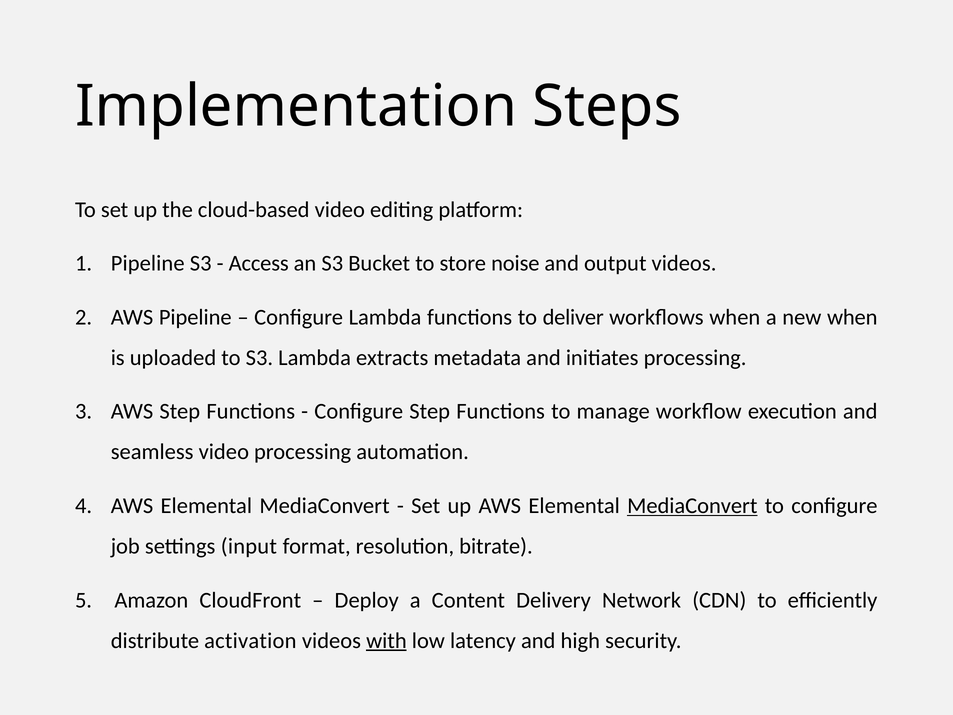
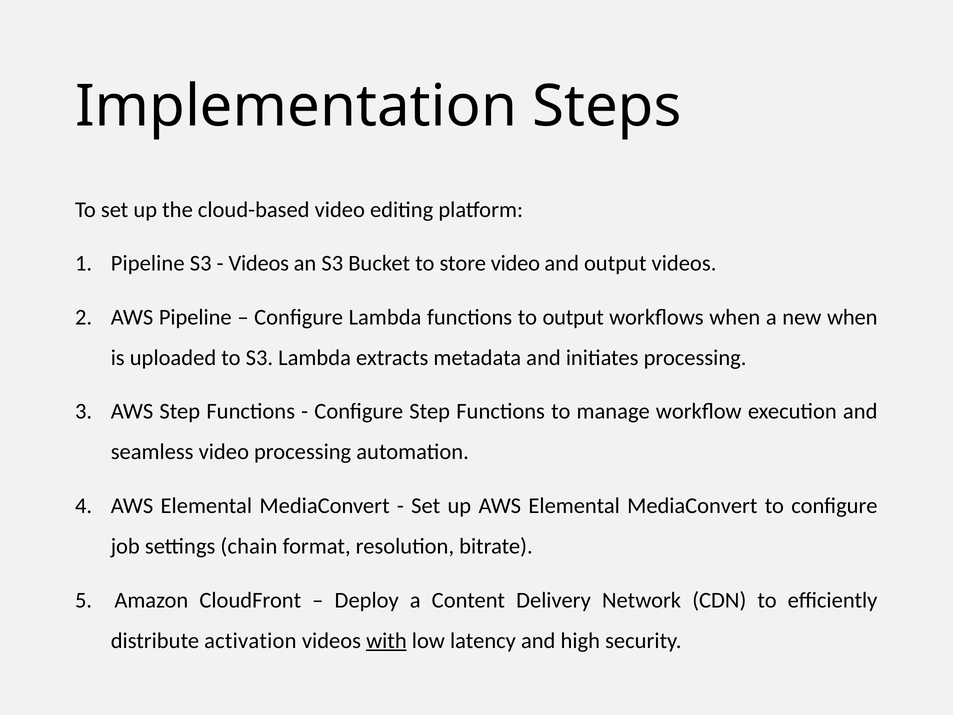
Access: Access -> Videos (259, 263)
store noise: noise -> video (515, 263)
to deliver: deliver -> output (573, 317)
MediaConvert underline: present -> none (692, 506)
input: input -> chain (249, 546)
